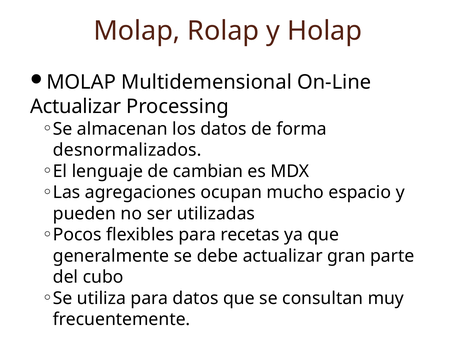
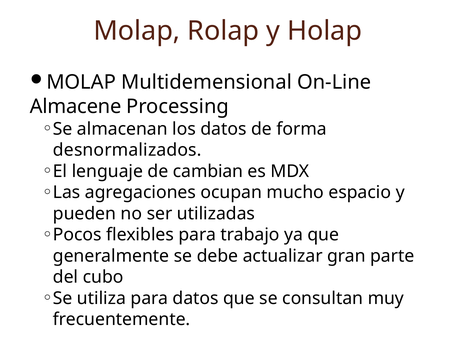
Actualizar: Actualizar -> Almacene (76, 106)
recetas: recetas -> trabajo (250, 235)
